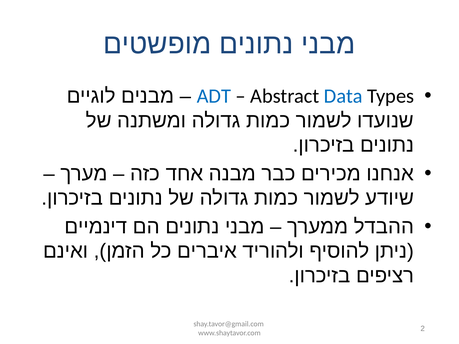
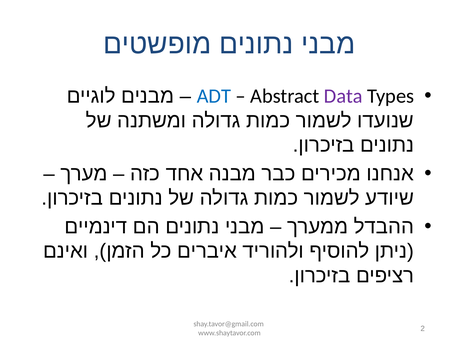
Data colour: blue -> purple (343, 96)
